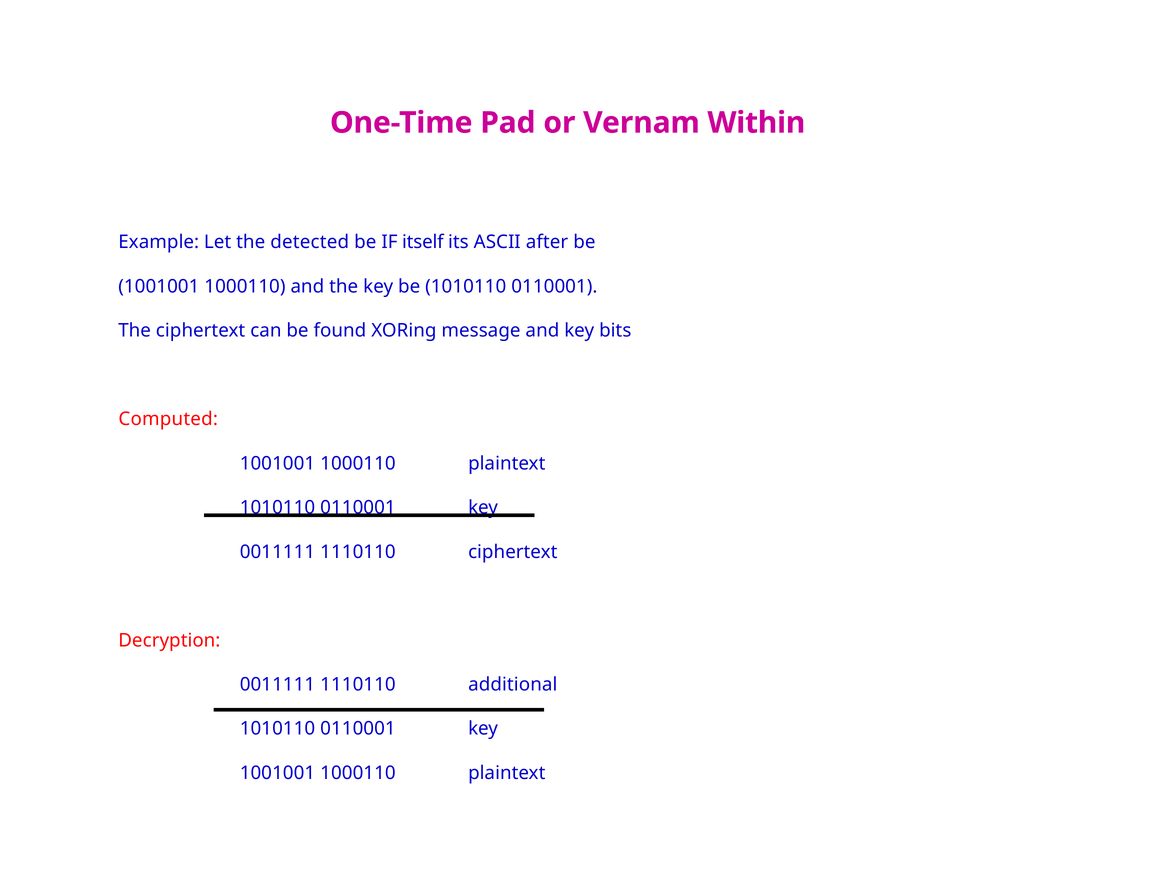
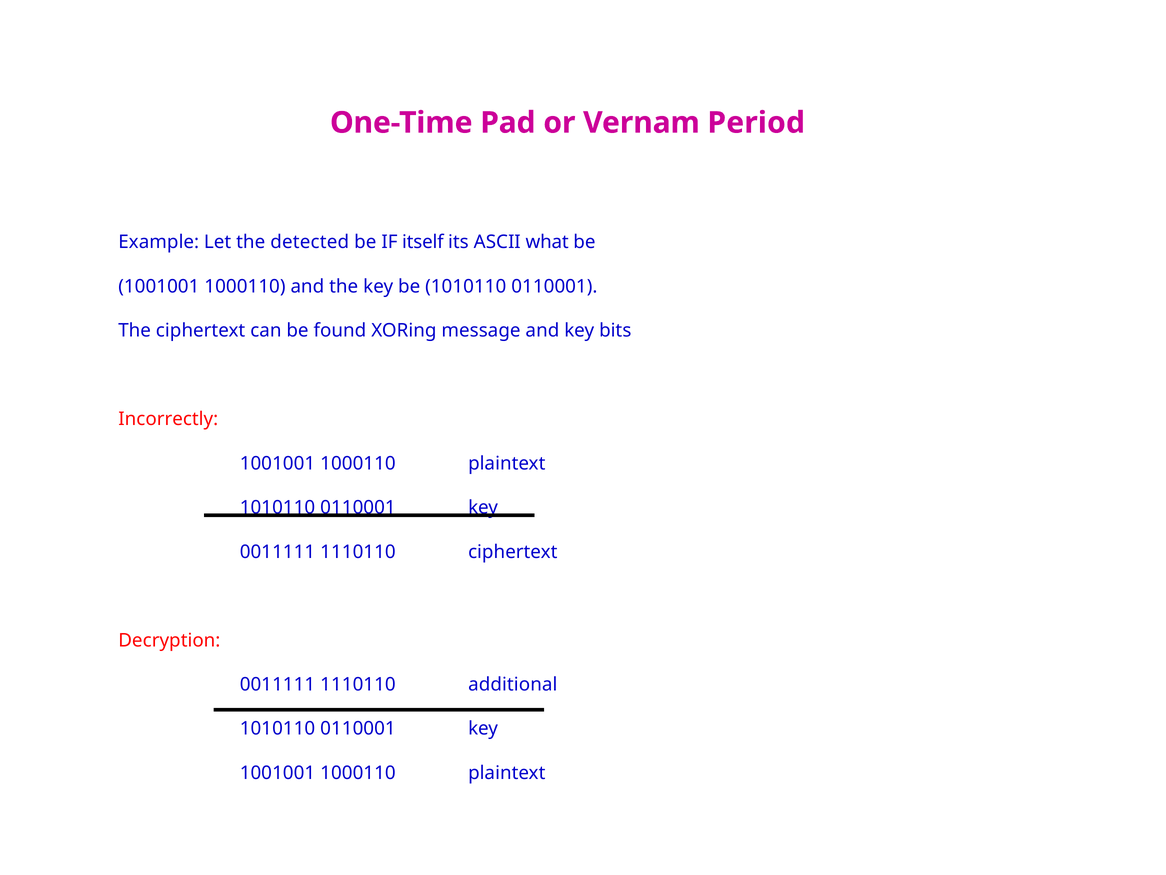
Within: Within -> Period (756, 123)
after: after -> what (547, 242)
Computed: Computed -> Incorrectly (168, 419)
